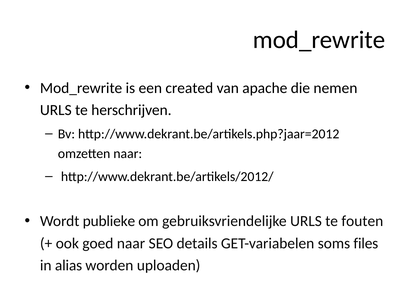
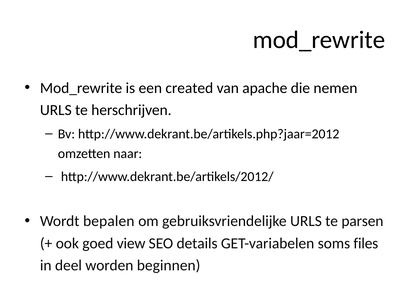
publieke: publieke -> bepalen (109, 221)
fouten: fouten -> parsen (362, 221)
goed naar: naar -> view (131, 243)
alias: alias -> deel (68, 265)
uploaden: uploaden -> beginnen (169, 265)
